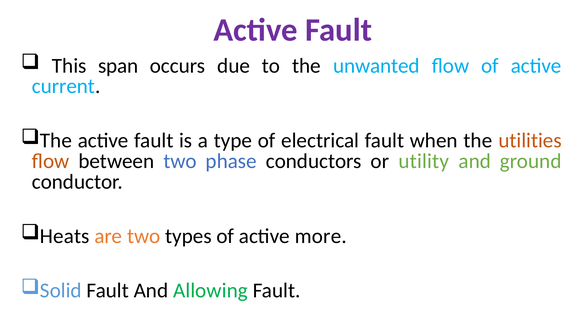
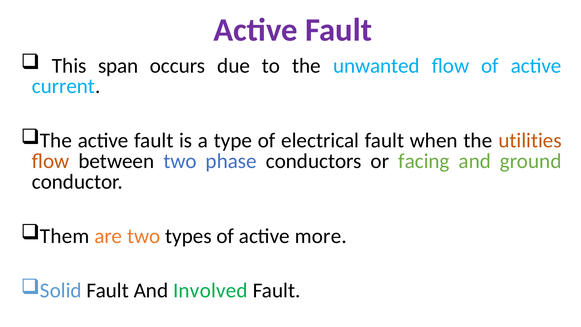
utility: utility -> facing (424, 161)
Heats: Heats -> Them (65, 236)
Allowing: Allowing -> Involved (210, 290)
